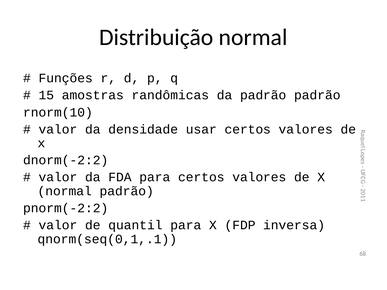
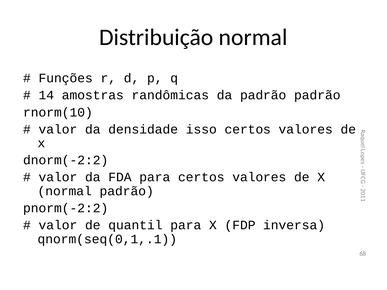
15: 15 -> 14 (46, 95)
usar: usar -> isso (201, 129)
